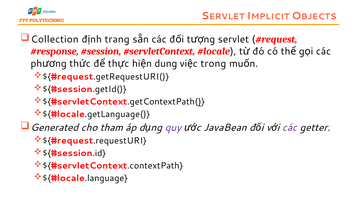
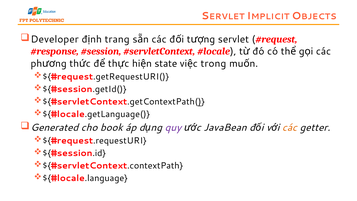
Collection: Collection -> Developer (55, 39)
dung: dung -> state (166, 63)
tham: tham -> book (112, 128)
các colour: purple -> orange (290, 128)
